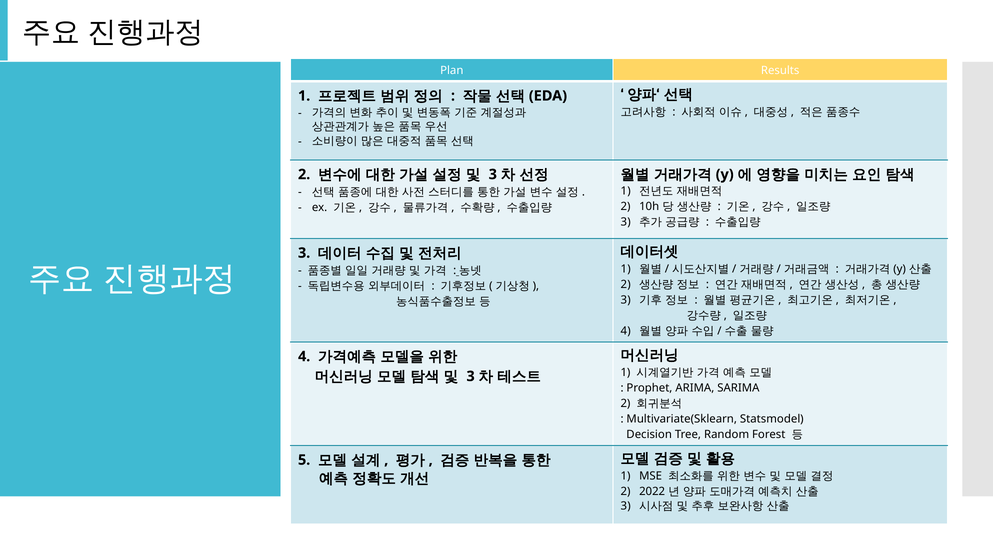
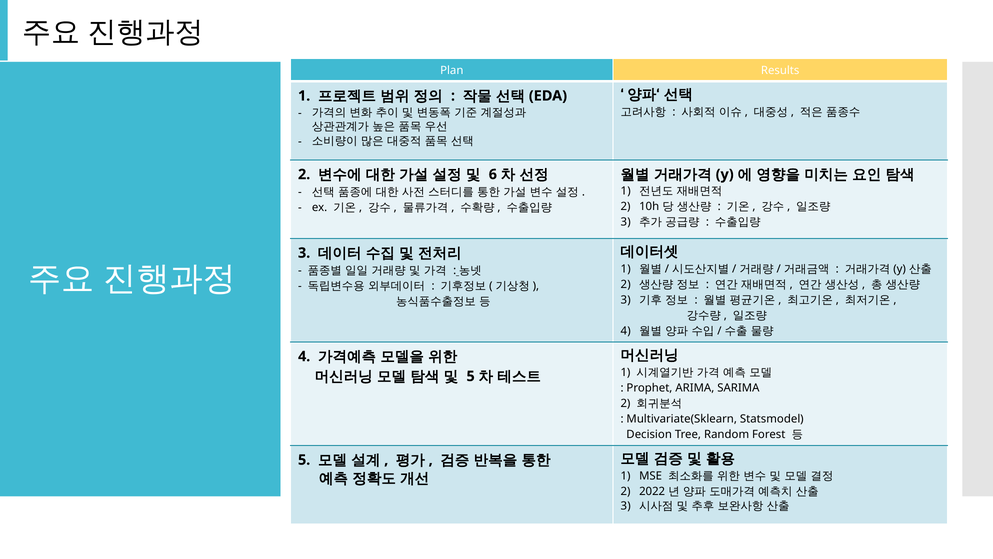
3: 3 -> 6 (493, 174)
3: 3 -> 5 (471, 376)
